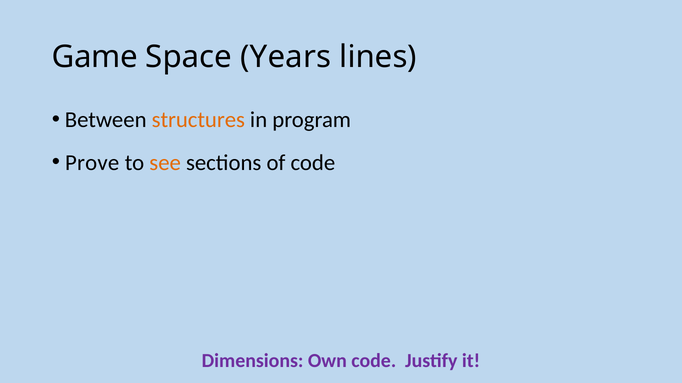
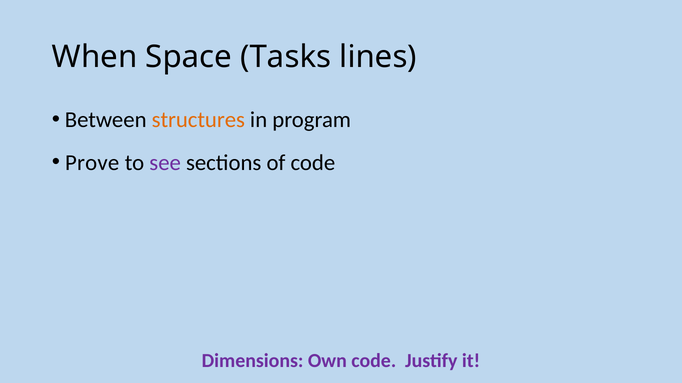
Game: Game -> When (95, 57)
Years: Years -> Tasks (286, 57)
see colour: orange -> purple (165, 163)
